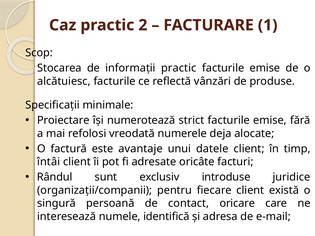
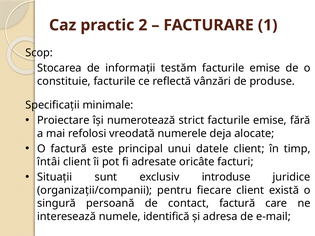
informaţii practic: practic -> testăm (179, 68)
alcătuiesc: alcătuiesc -> constituie (64, 81)
avantaje: avantaje -> principal (141, 149)
Rândul: Rândul -> Situaţii (55, 177)
contact oricare: oricare -> factură (237, 204)
